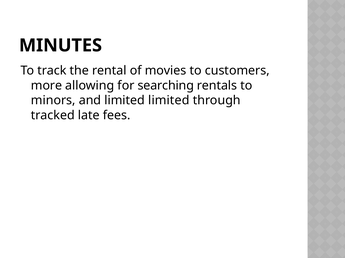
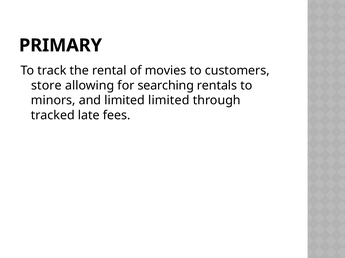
MINUTES: MINUTES -> PRIMARY (60, 46)
more: more -> store (46, 86)
